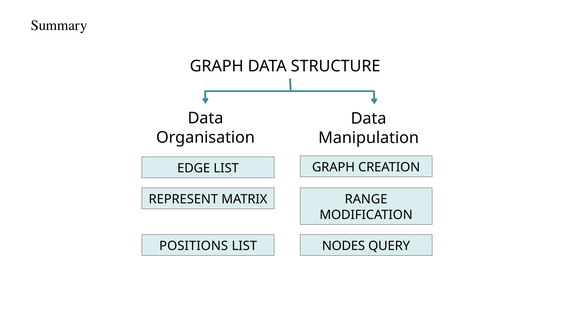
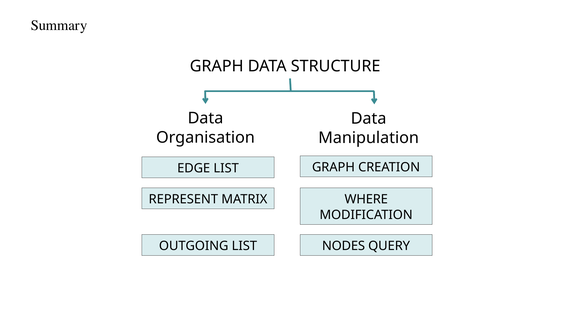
RANGE: RANGE -> WHERE (366, 200)
POSITIONS: POSITIONS -> OUTGOING (194, 246)
